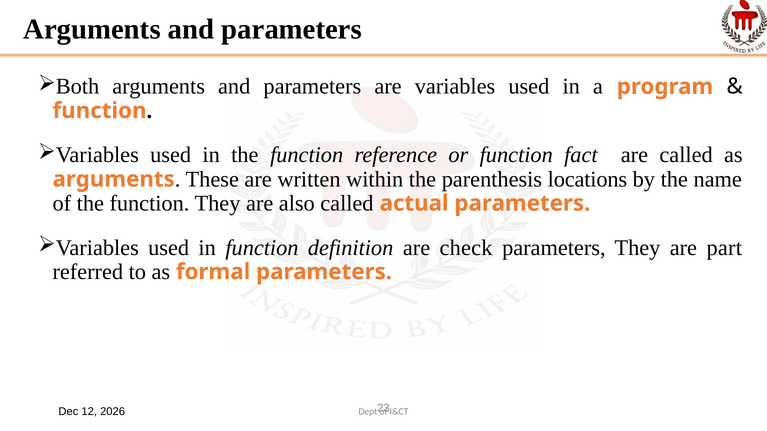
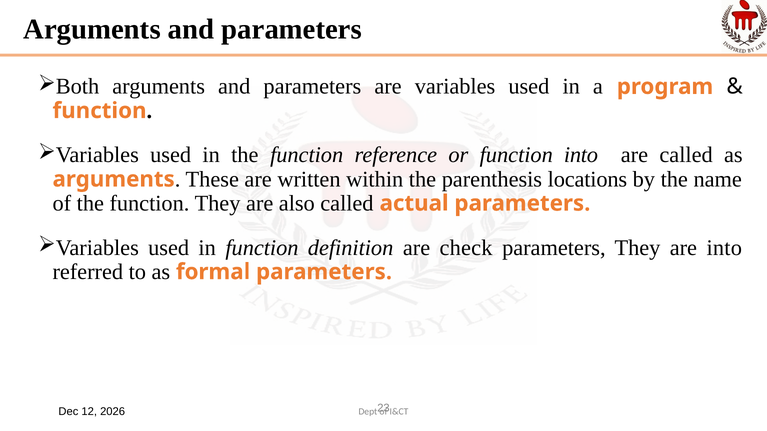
function fact: fact -> into (581, 155)
are part: part -> into (724, 248)
